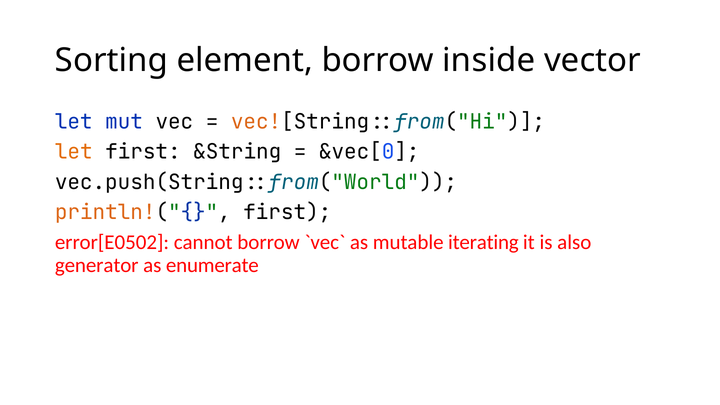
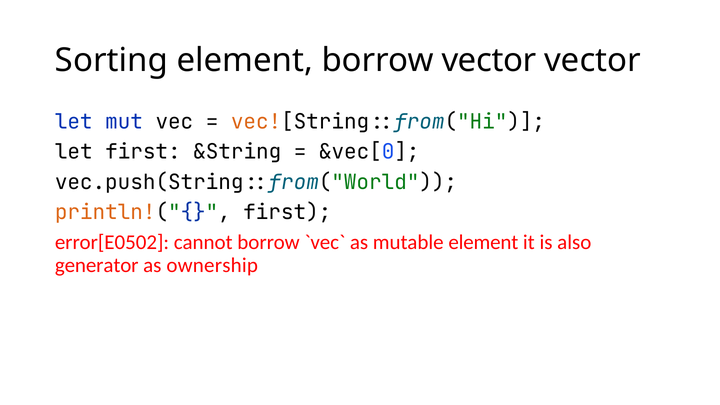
borrow inside: inside -> vector (489, 60)
let colour: orange -> black (74, 152)
mutable iterating: iterating -> element (483, 242)
enumerate: enumerate -> ownership (212, 265)
